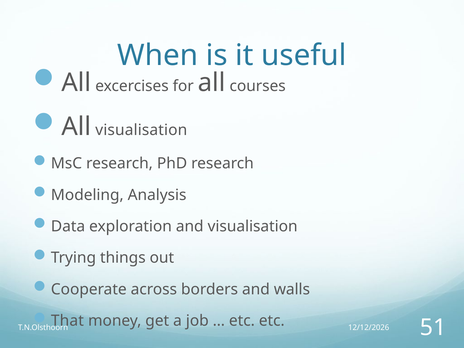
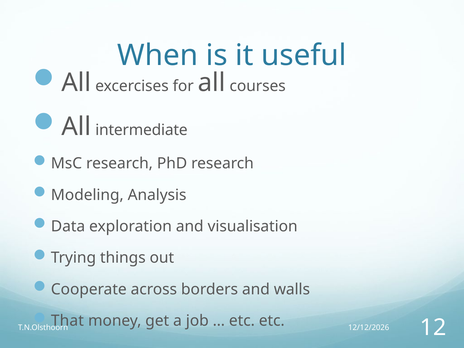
All visualisation: visualisation -> intermediate (141, 130)
51: 51 -> 12 (433, 327)
